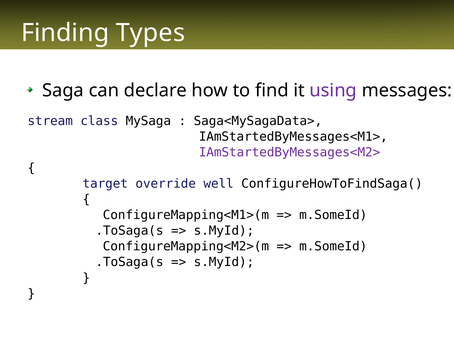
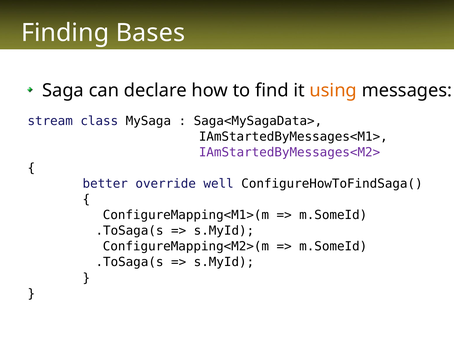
Types: Types -> Bases (150, 33)
using colour: purple -> orange (333, 91)
target: target -> better (105, 184)
